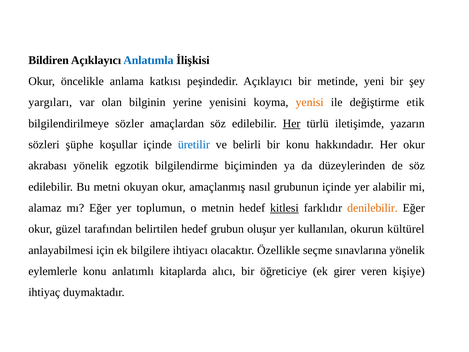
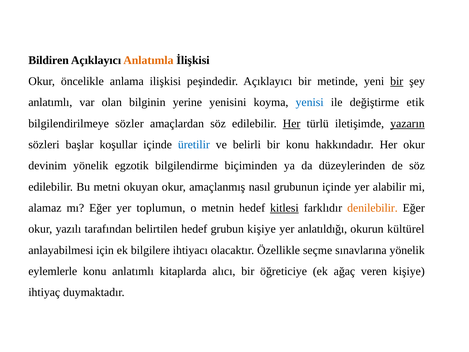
Anlatımla colour: blue -> orange (148, 60)
katkısı: katkısı -> ilişkisi (165, 81)
bir underline: none -> present (397, 81)
yargıları: yargıları -> anlatımlı (50, 102)
yenisi colour: orange -> blue (310, 102)
yazarın underline: none -> present (408, 123)
şüphe: şüphe -> başlar (80, 145)
akrabası: akrabası -> devinim (48, 166)
güzel: güzel -> yazılı (68, 229)
grubun oluşur: oluşur -> kişiye (262, 229)
kullanılan: kullanılan -> anlatıldığı (322, 229)
girer: girer -> ağaç (344, 271)
